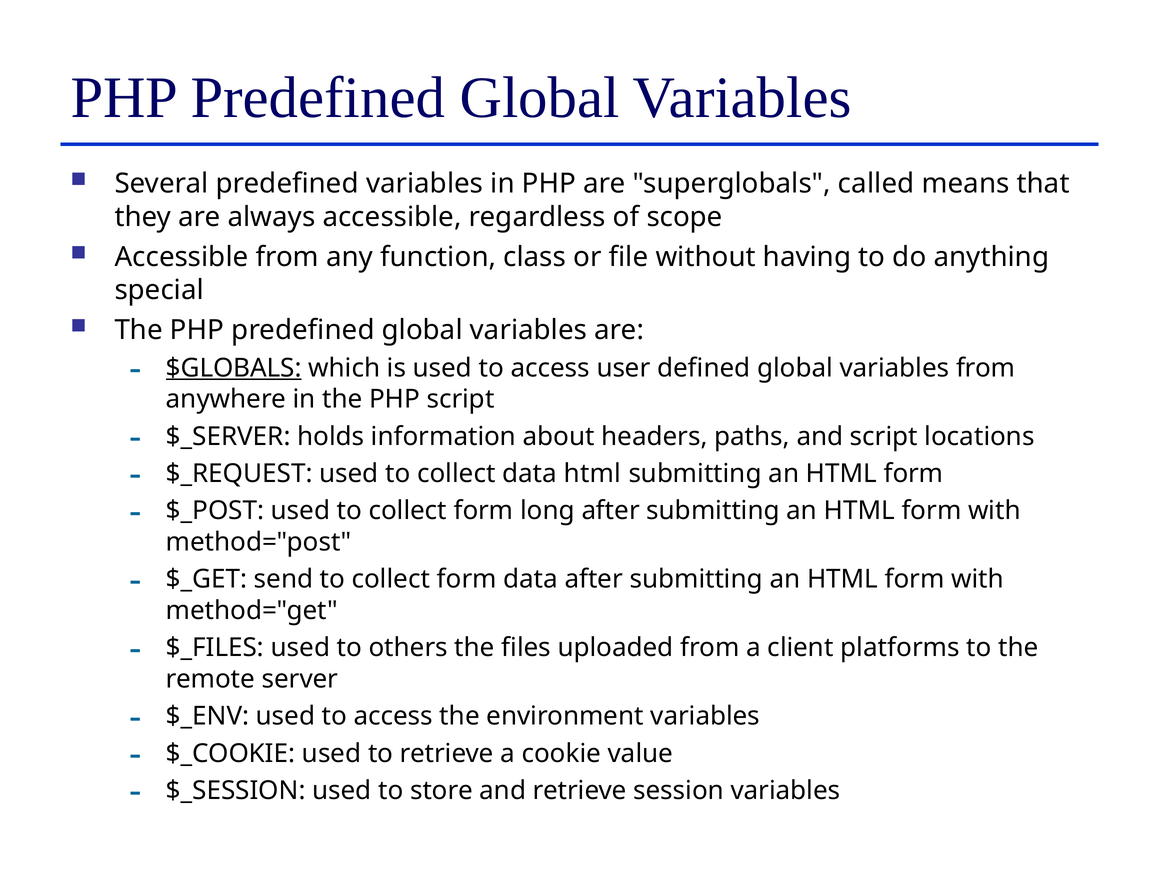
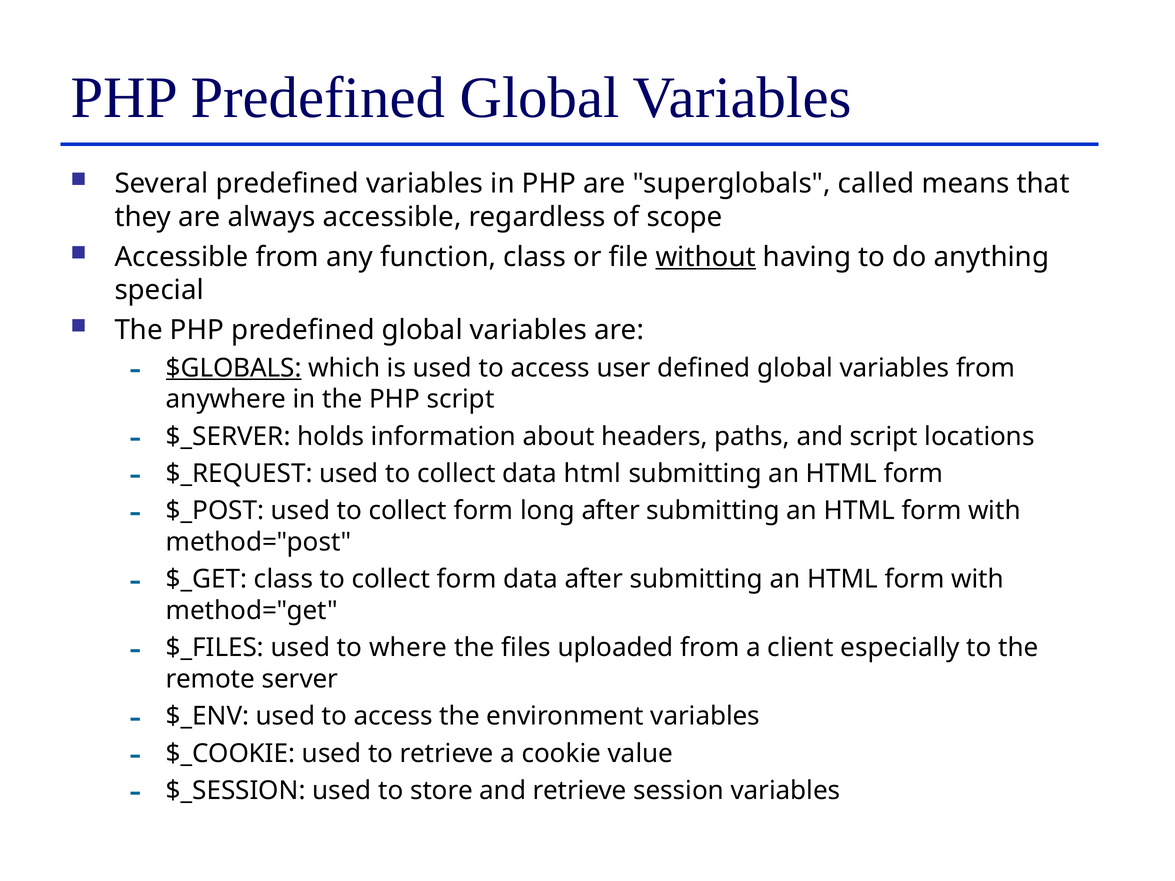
without underline: none -> present (706, 257)
$_GET send: send -> class (284, 580)
others: others -> where (408, 648)
platforms: platforms -> especially (900, 648)
